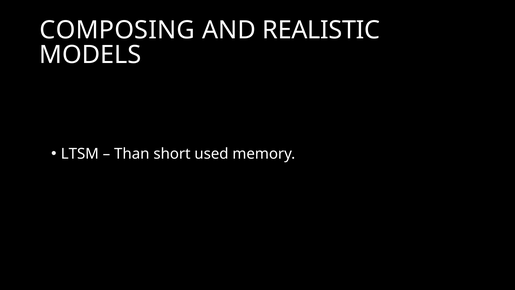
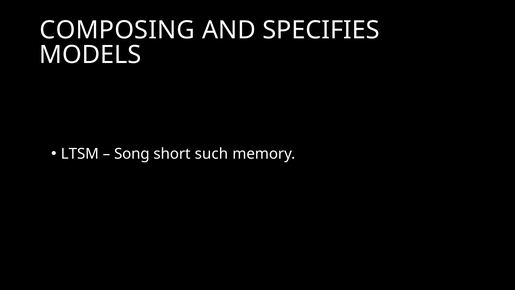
REALISTIC: REALISTIC -> SPECIFIES (321, 30)
Than: Than -> Song (132, 154)
used: used -> such (211, 154)
